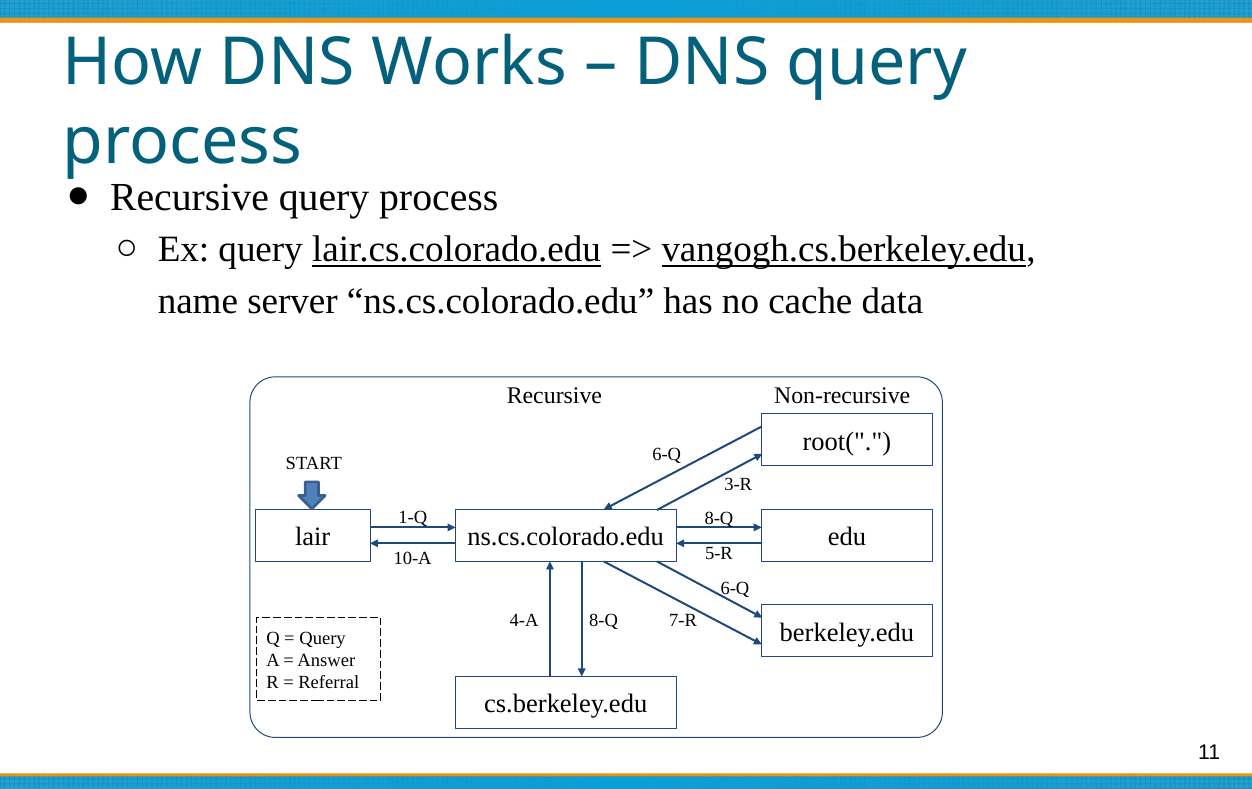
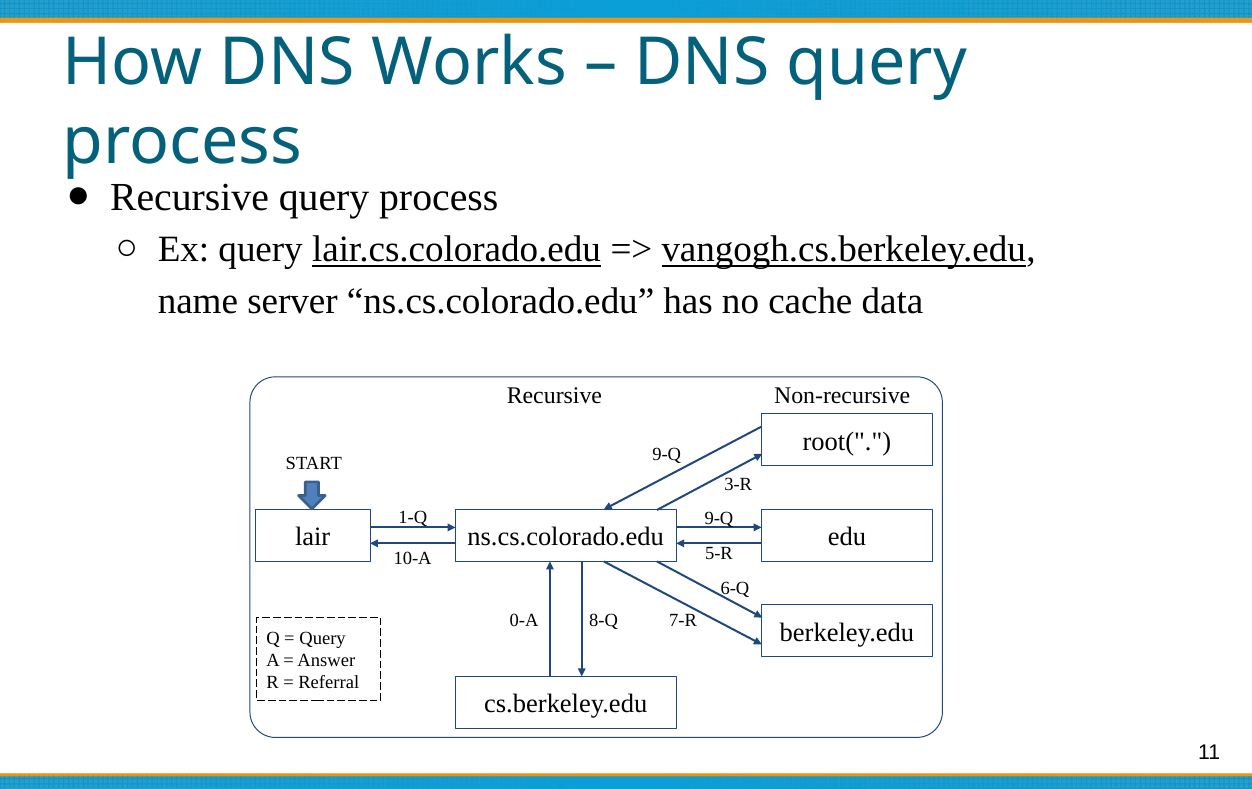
6-Q: 6-Q -> 9-Q (667, 454)
8-Q: 8-Q -> 9-Q (719, 519)
4-A: 4-A -> 0-A (524, 620)
